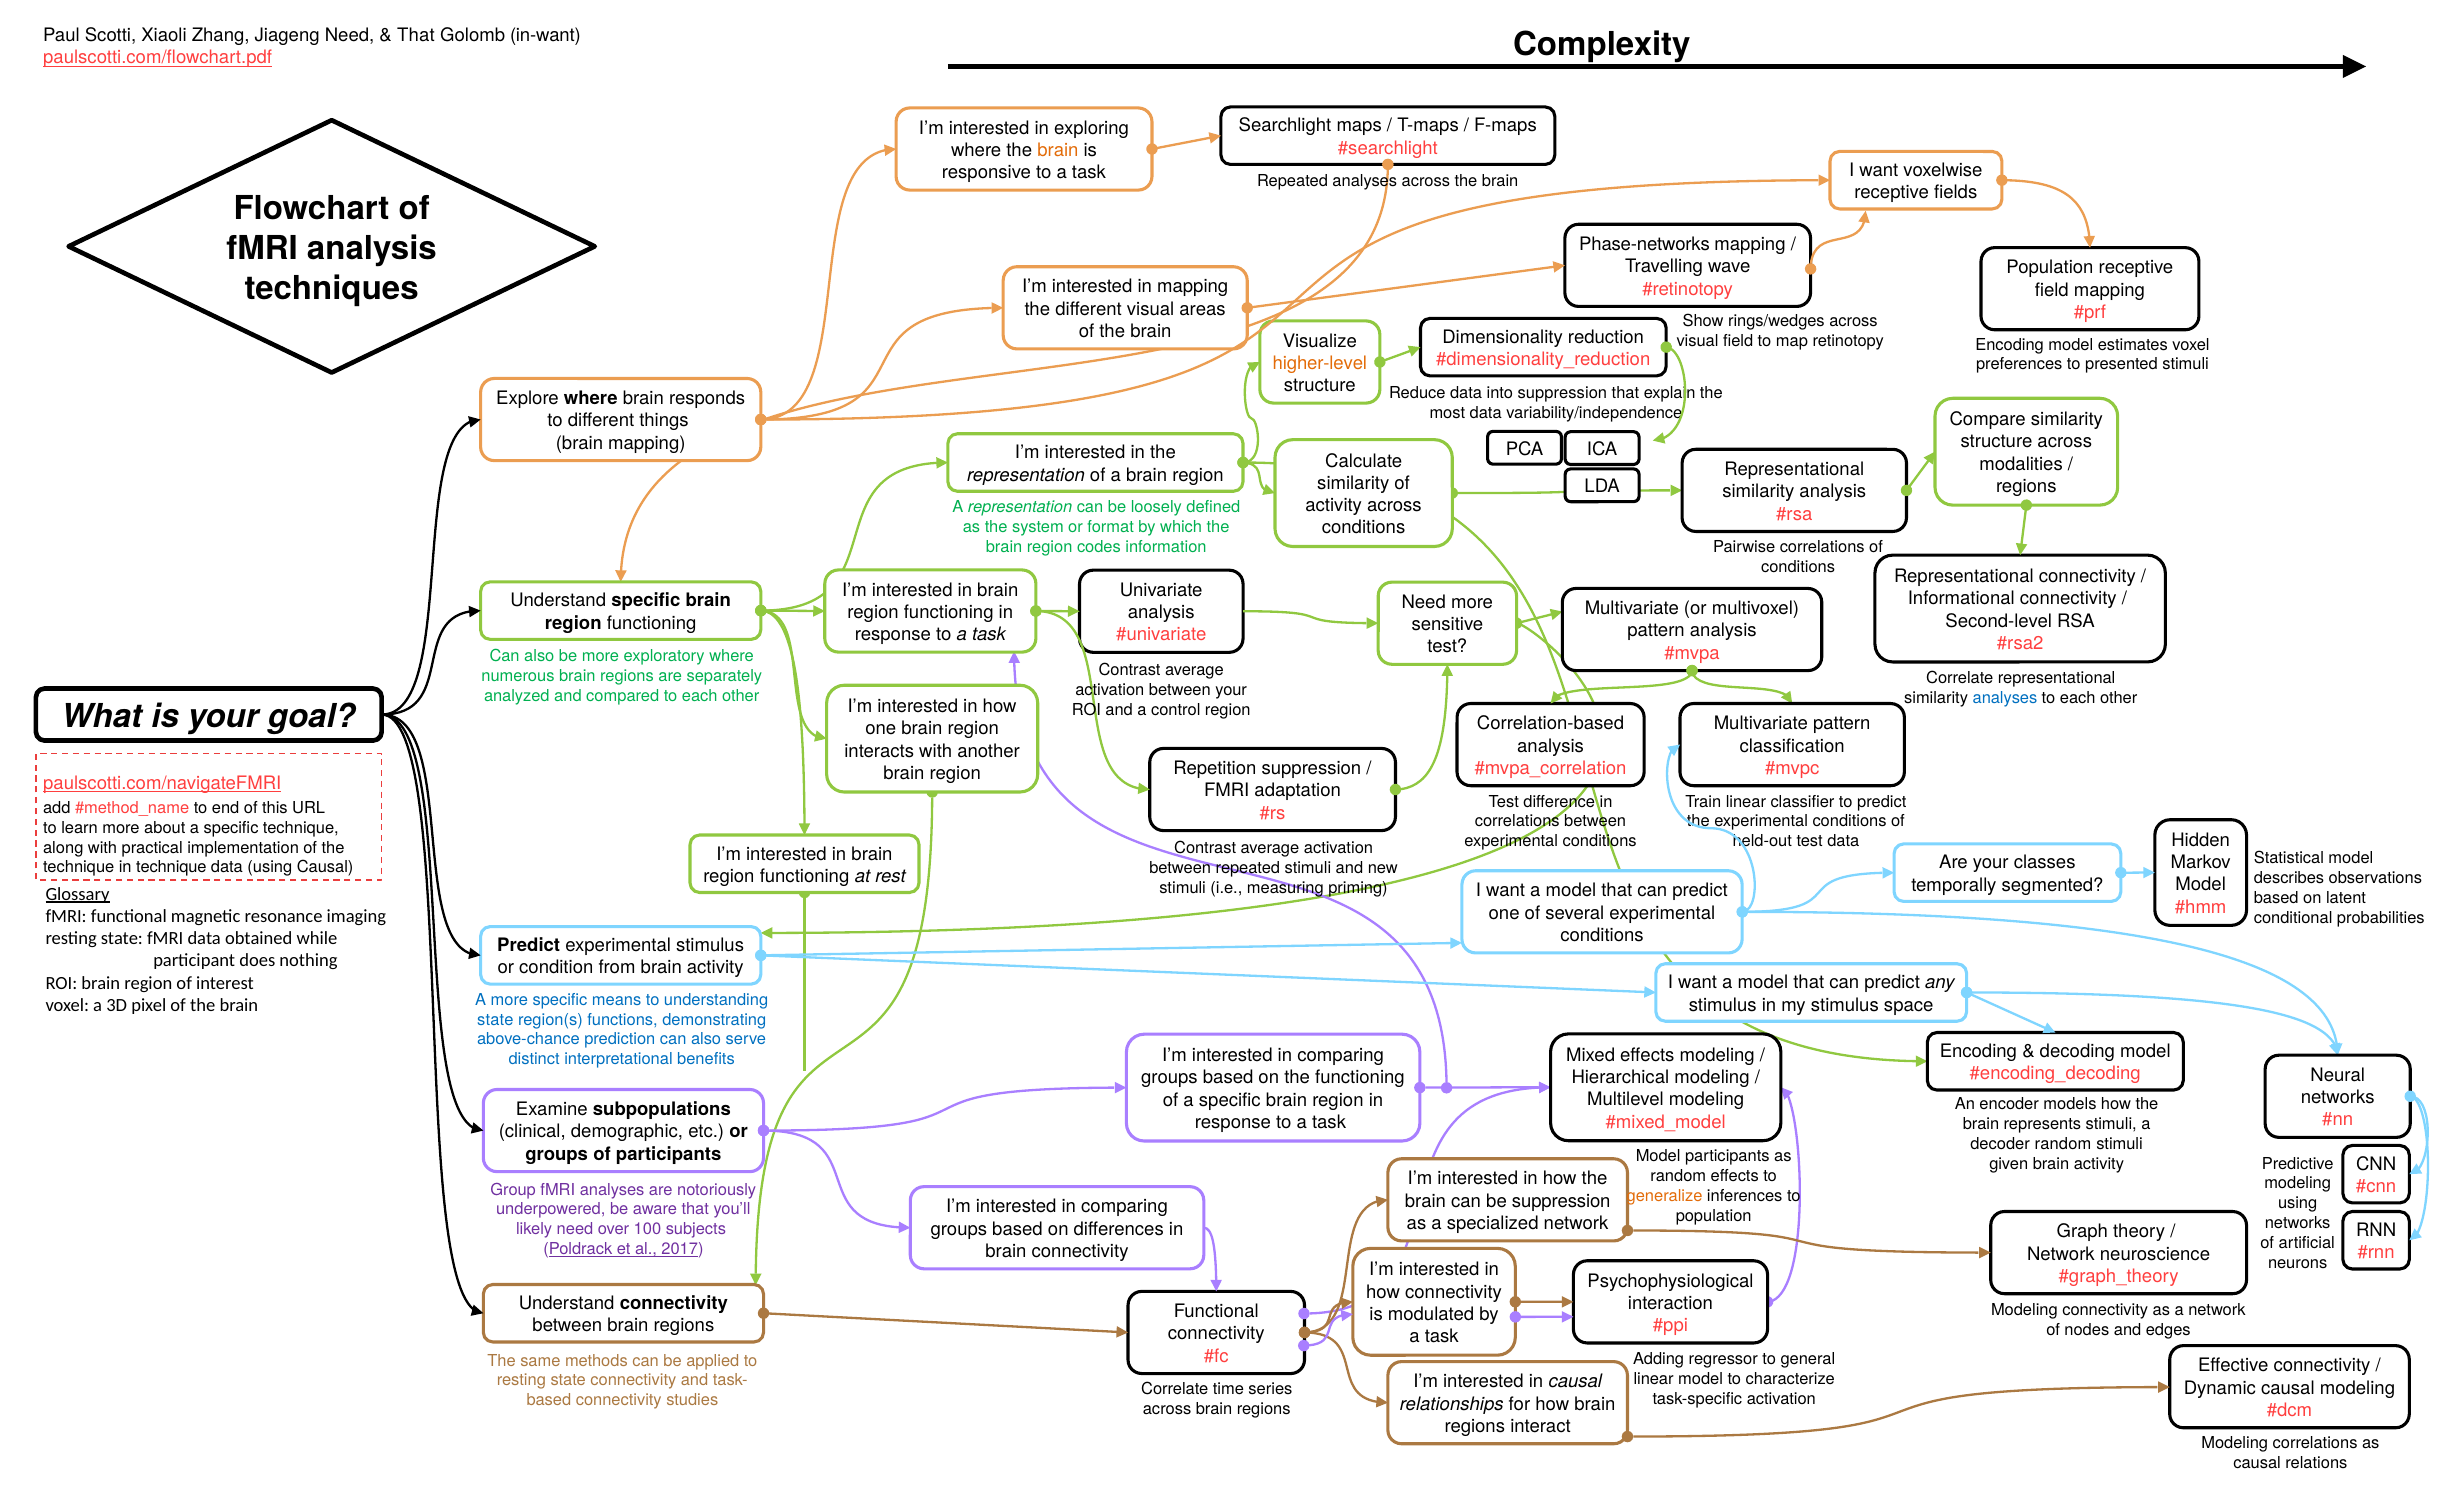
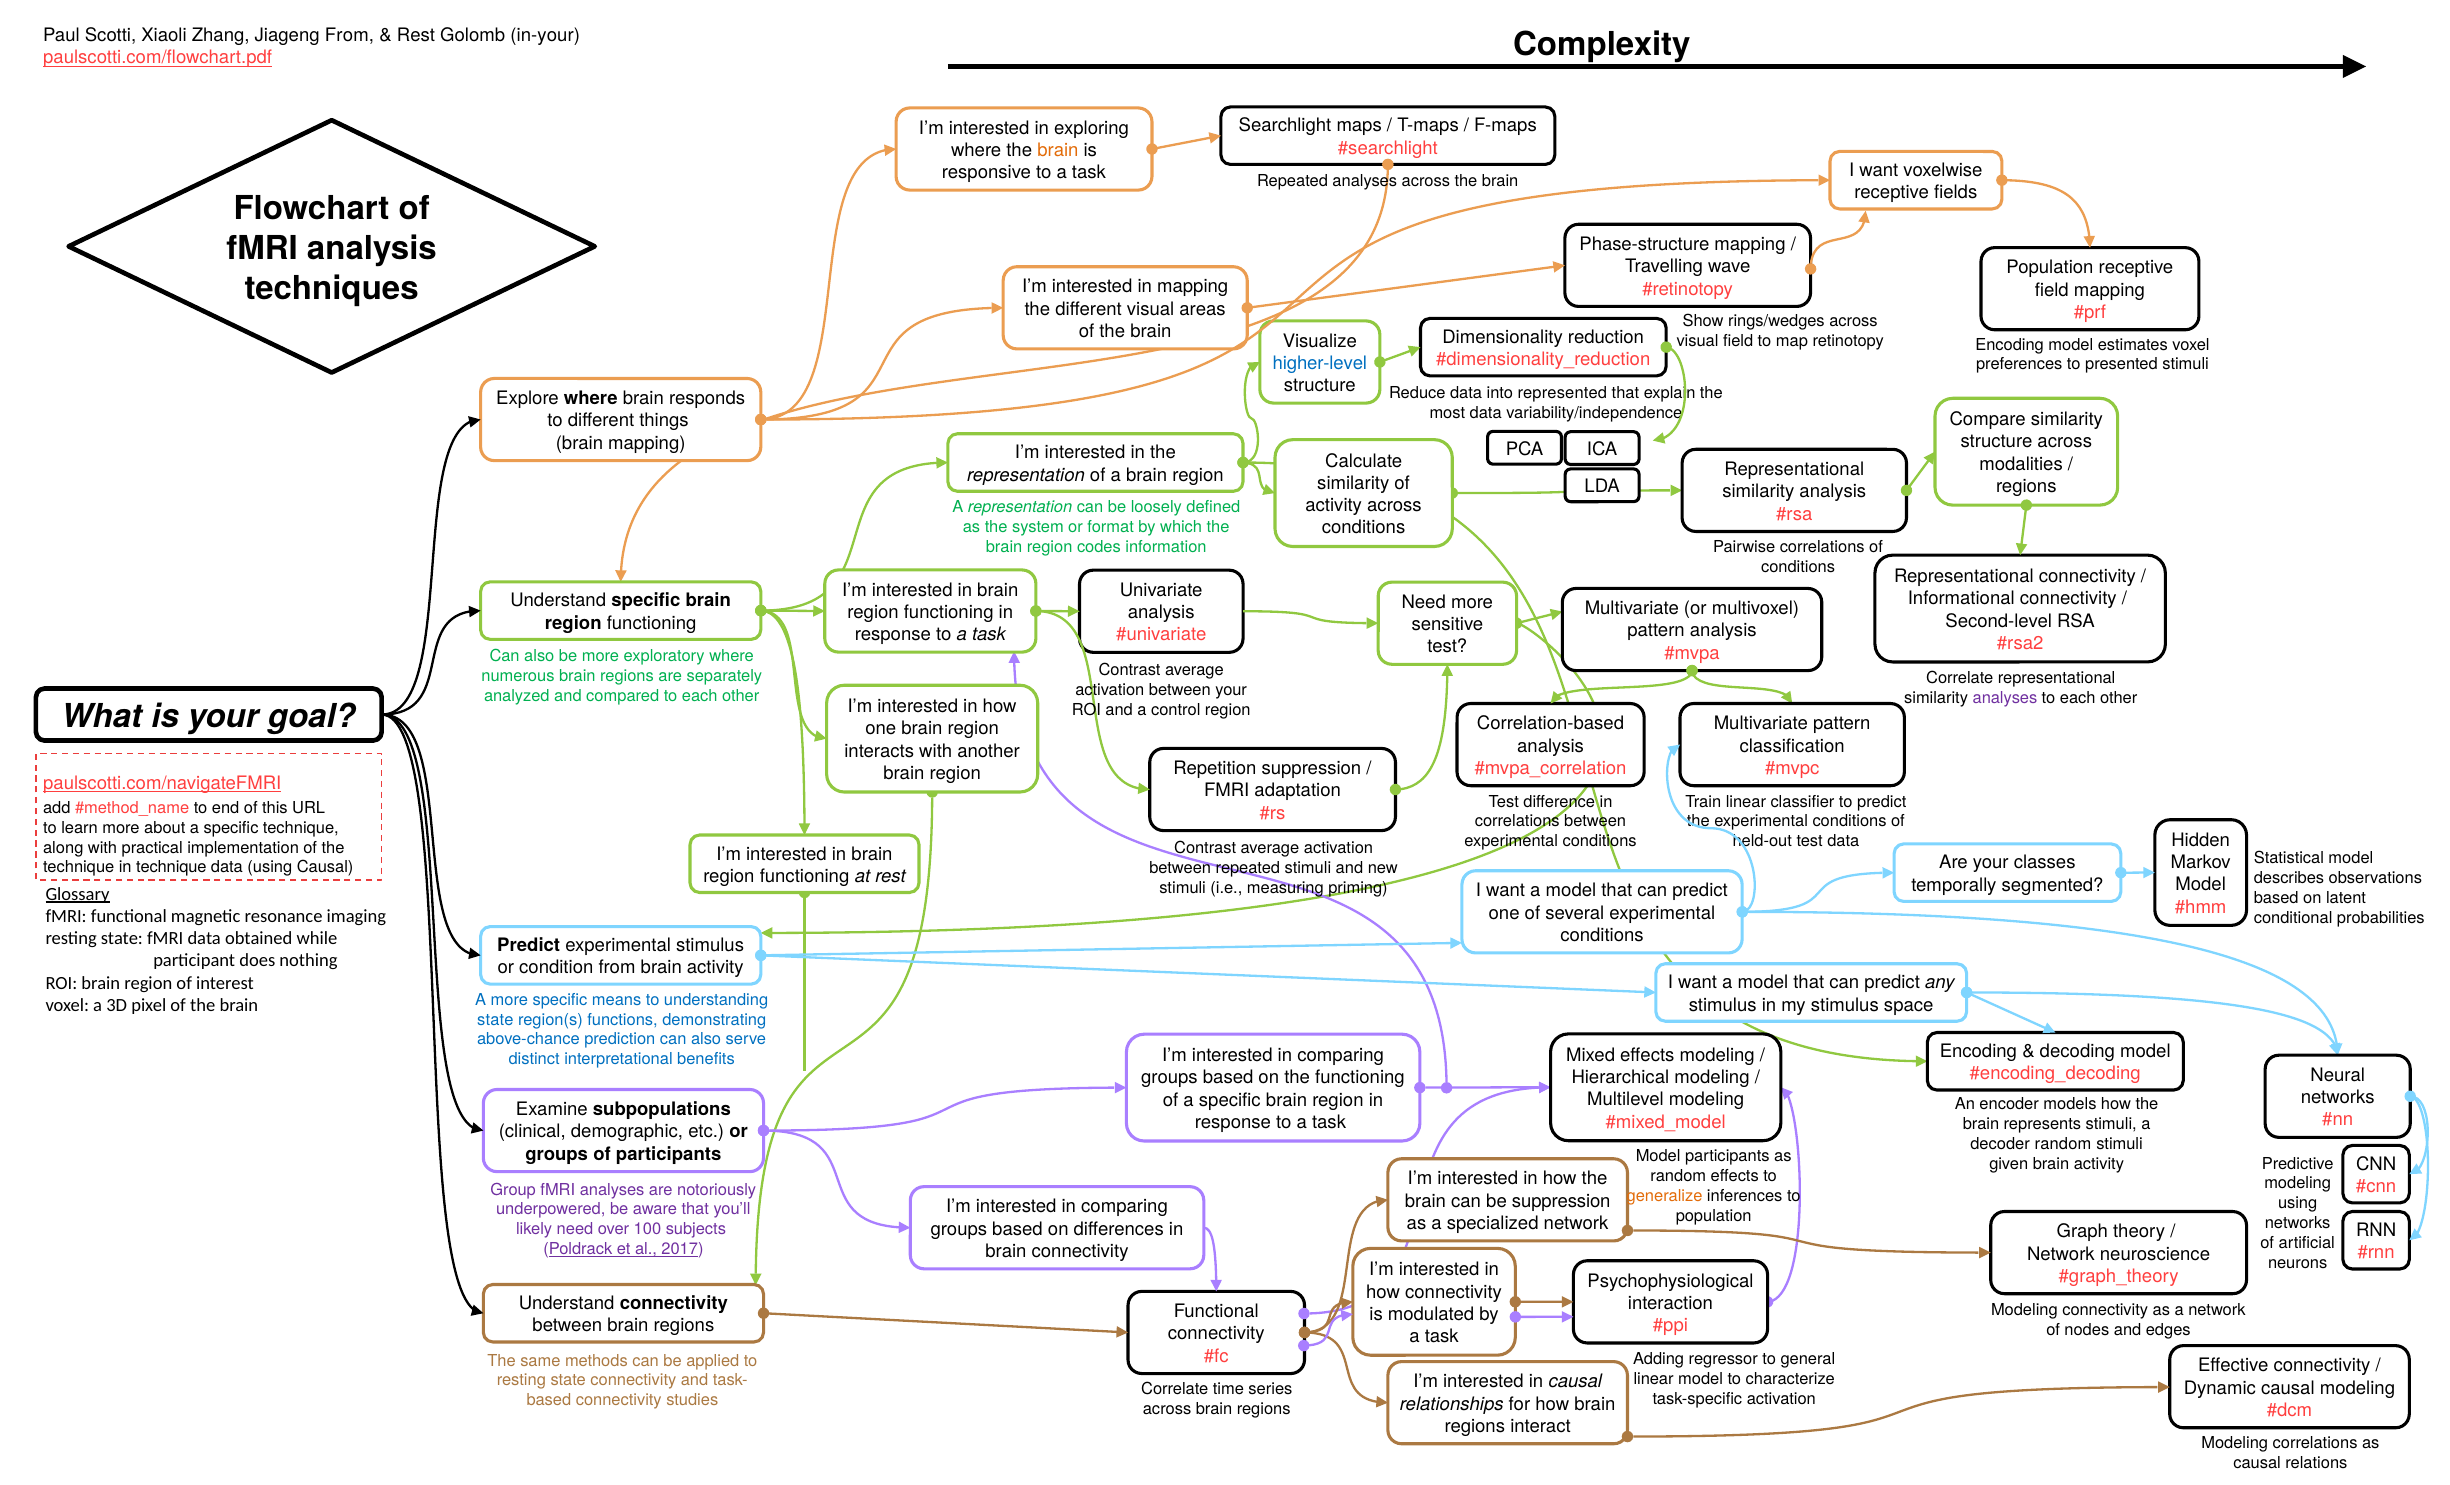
Jiageng Need: Need -> From (349, 35)
That: That -> Rest (416, 35)
in-want: in-want -> in-your (545, 35)
Phase-networks: Phase-networks -> Phase-structure (1644, 244)
higher-level colour: orange -> blue (1320, 363)
into suppression: suppression -> represented (1562, 393)
analyses colour: blue -> purple (2005, 698)
